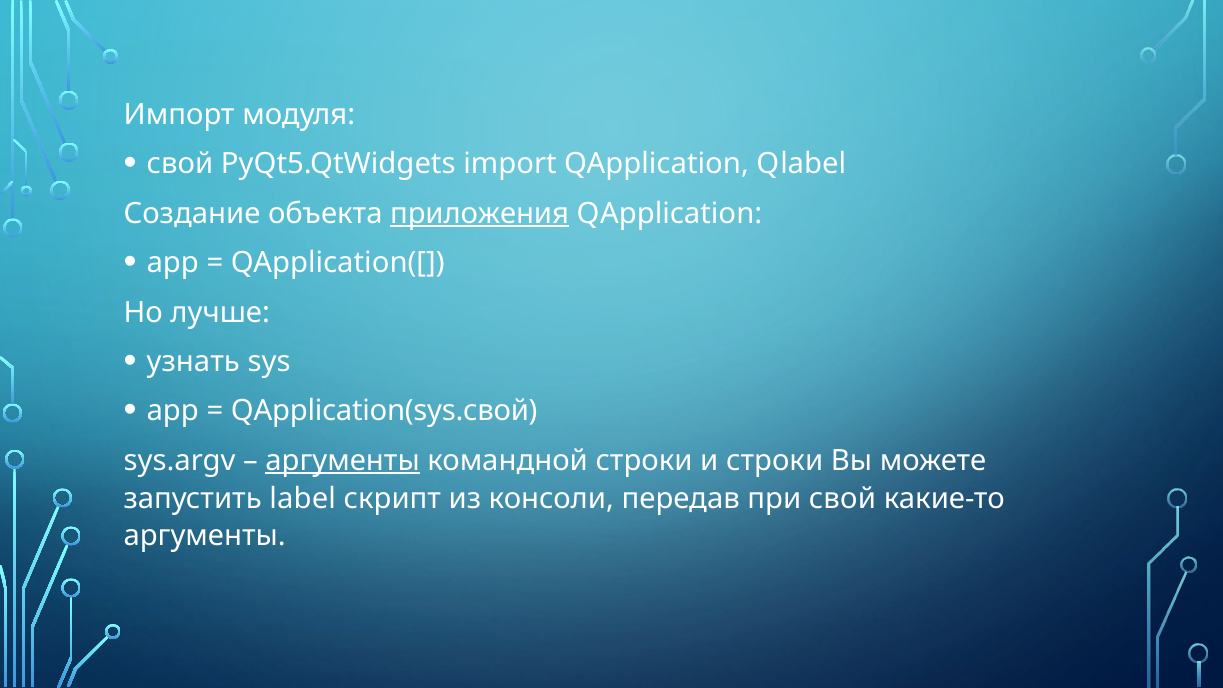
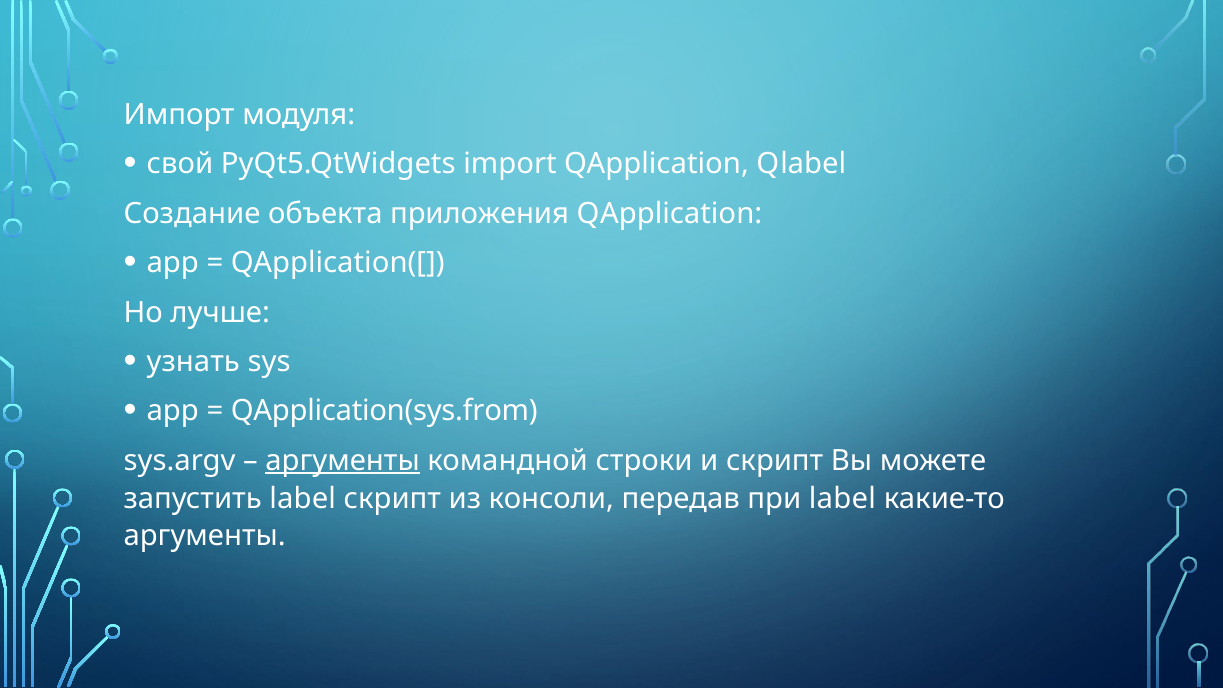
приложения underline: present -> none (480, 214)
QApplication(sys.свой: QApplication(sys.свой -> QApplication(sys.from (384, 411)
и строки: строки -> скрипт (775, 460)
при свой: свой -> label (842, 498)
